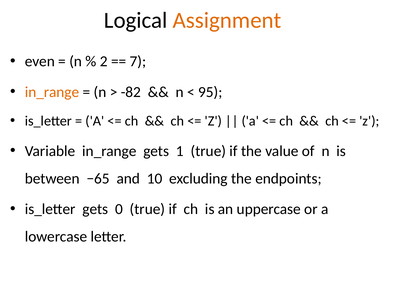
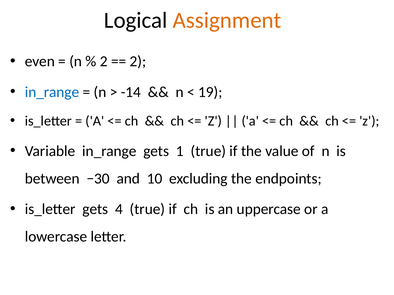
7: 7 -> 2 (138, 61)
in_range colour: orange -> blue (52, 92)
-82: -82 -> -14 (131, 92)
95: 95 -> 19 (210, 92)
−65: −65 -> −30 (98, 179)
0: 0 -> 4 (119, 209)
